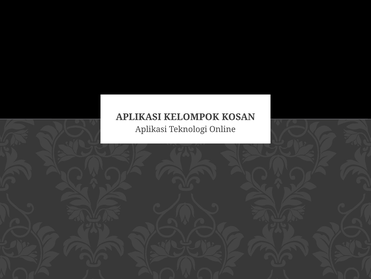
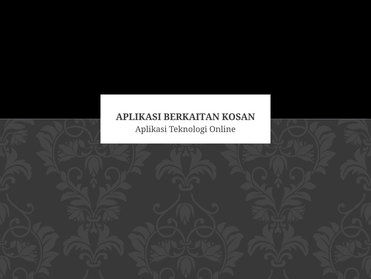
KELOMPOK: KELOMPOK -> BERKAITAN (192, 117)
